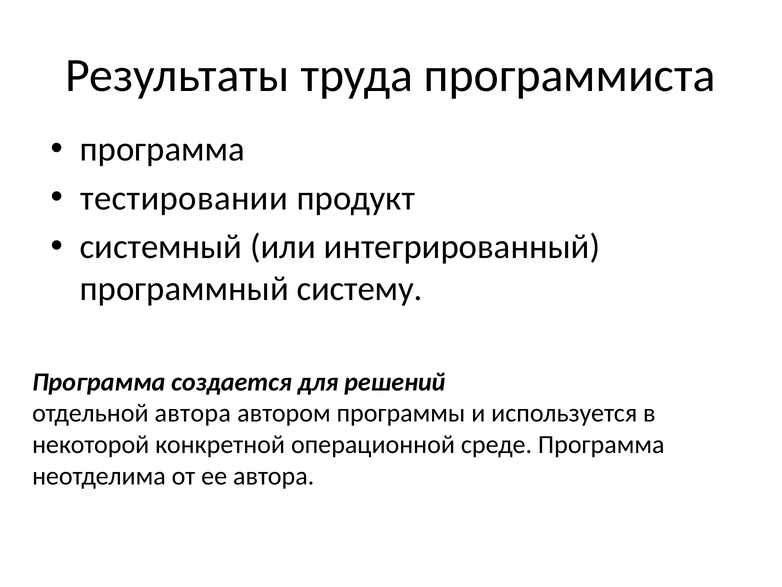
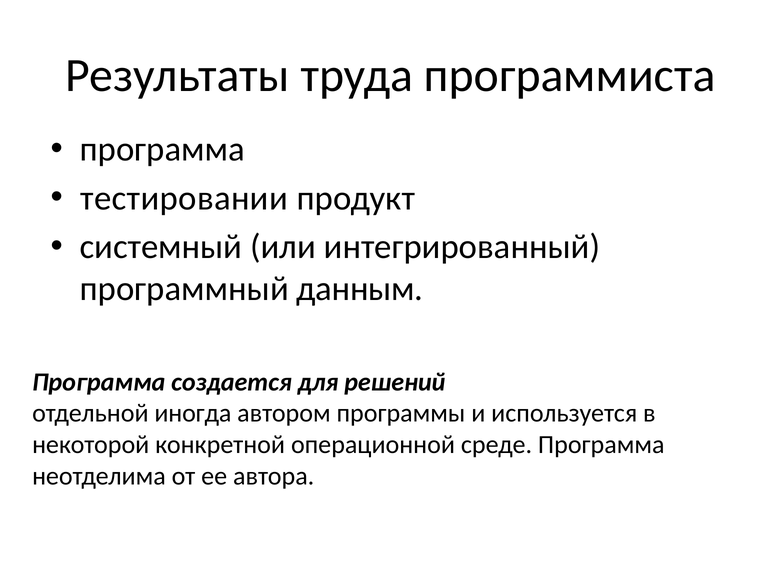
систему: систему -> данным (360, 288)
отдельной автора: автора -> иногда (193, 413)
